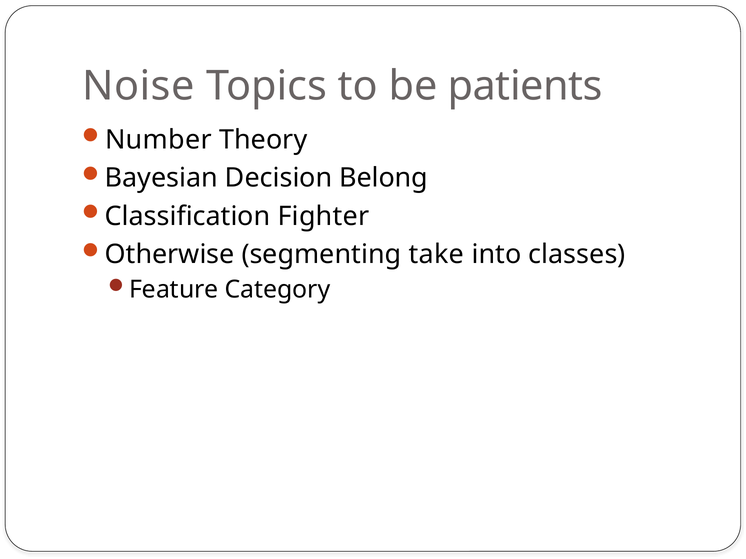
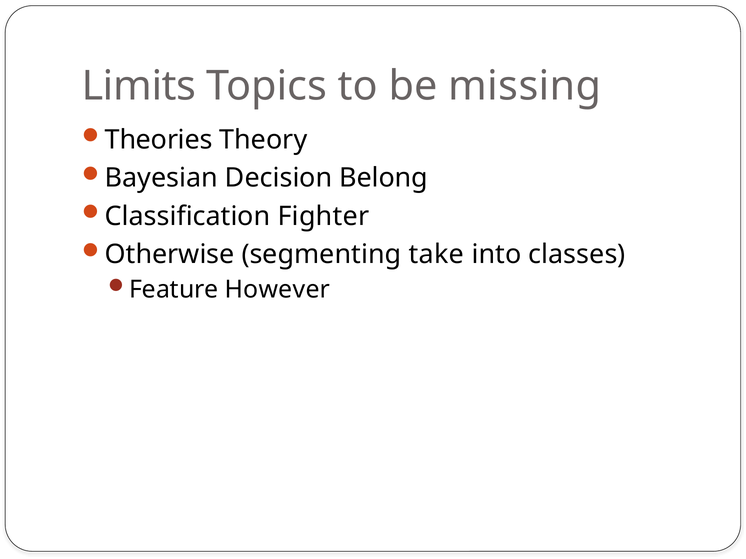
Noise: Noise -> Limits (139, 86)
patients: patients -> missing (525, 86)
Number: Number -> Theories (159, 140)
Category: Category -> However (277, 290)
